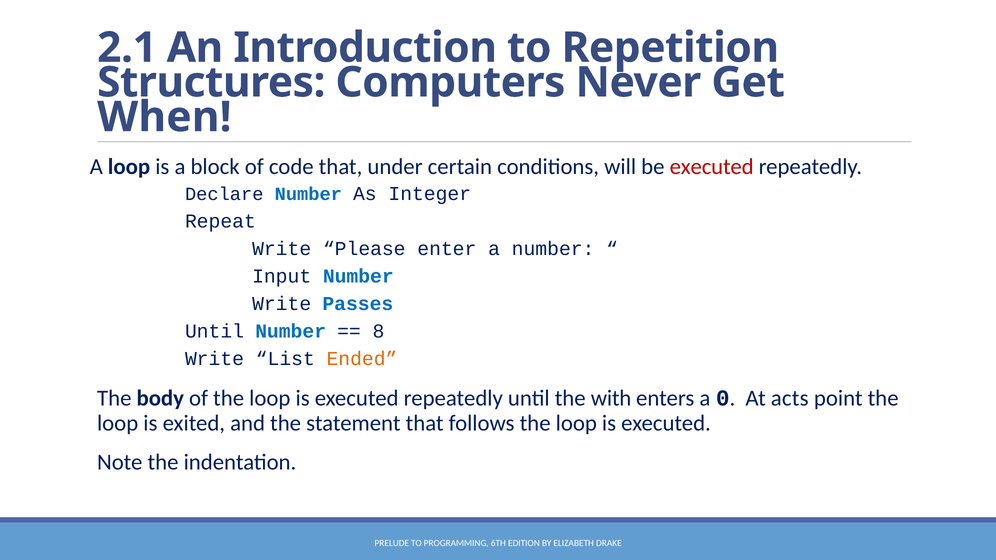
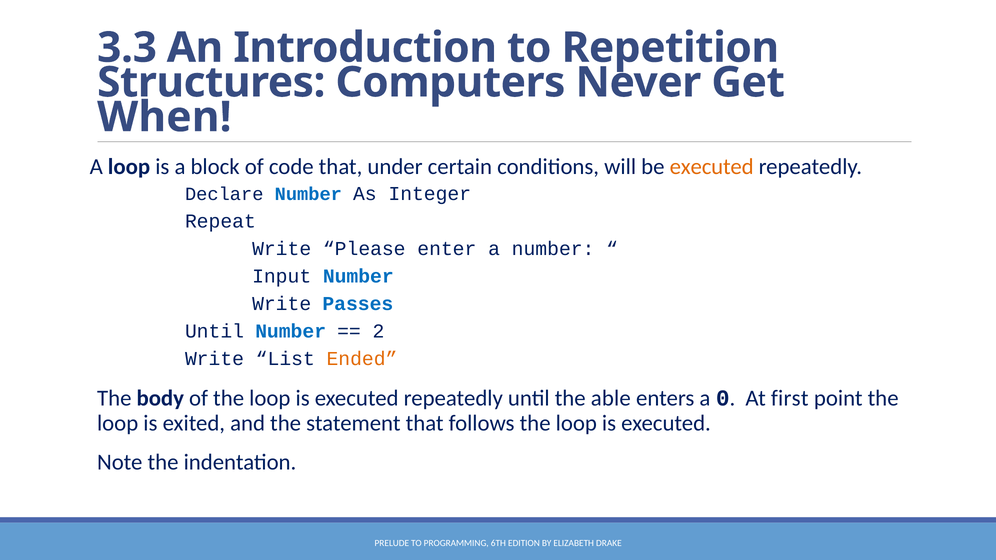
2.1: 2.1 -> 3.3 (127, 48)
executed colour: red -> orange (712, 167)
8: 8 -> 2 (378, 331)
with: with -> able (611, 399)
acts: acts -> first (790, 399)
